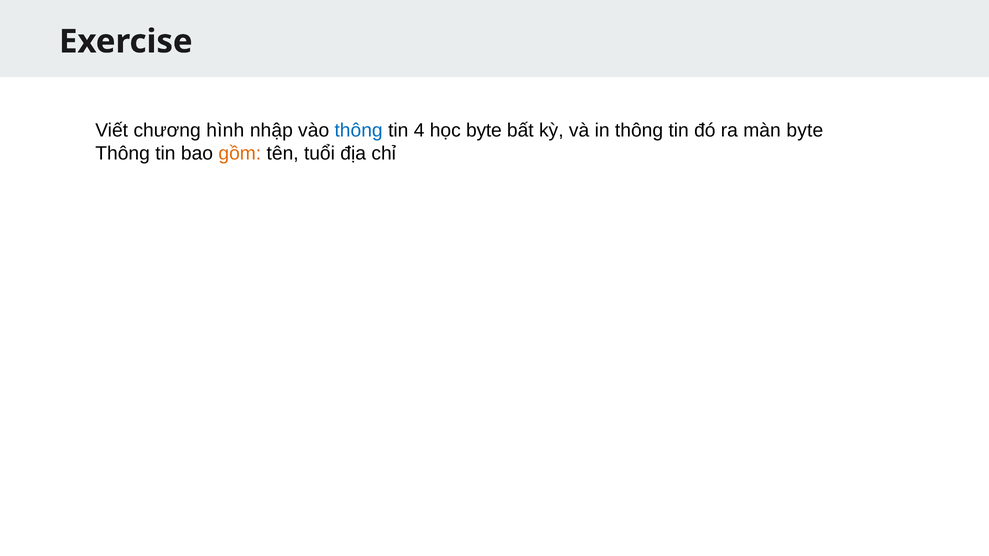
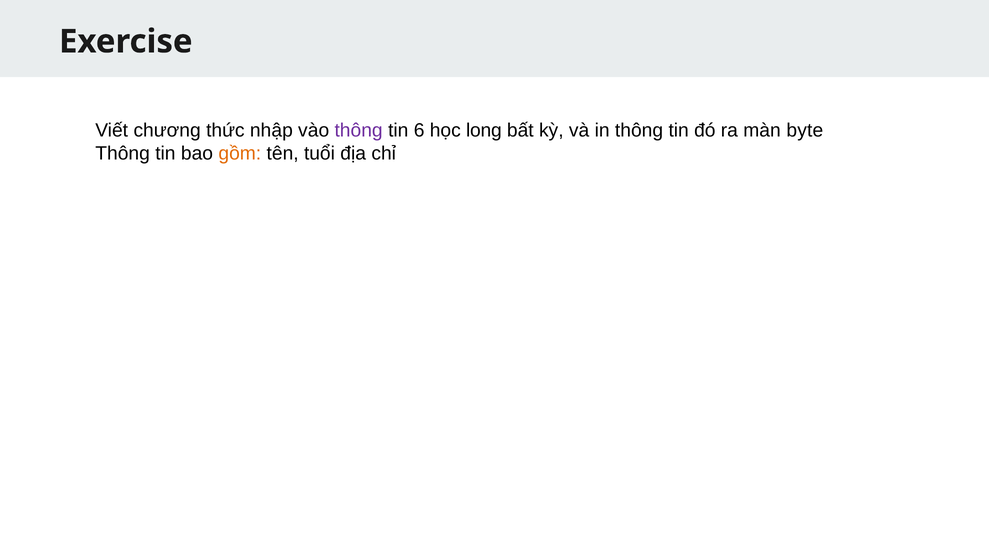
hình: hình -> thức (225, 131)
thông colour: blue -> purple (359, 131)
4: 4 -> 6 (419, 131)
học byte: byte -> long (484, 131)
